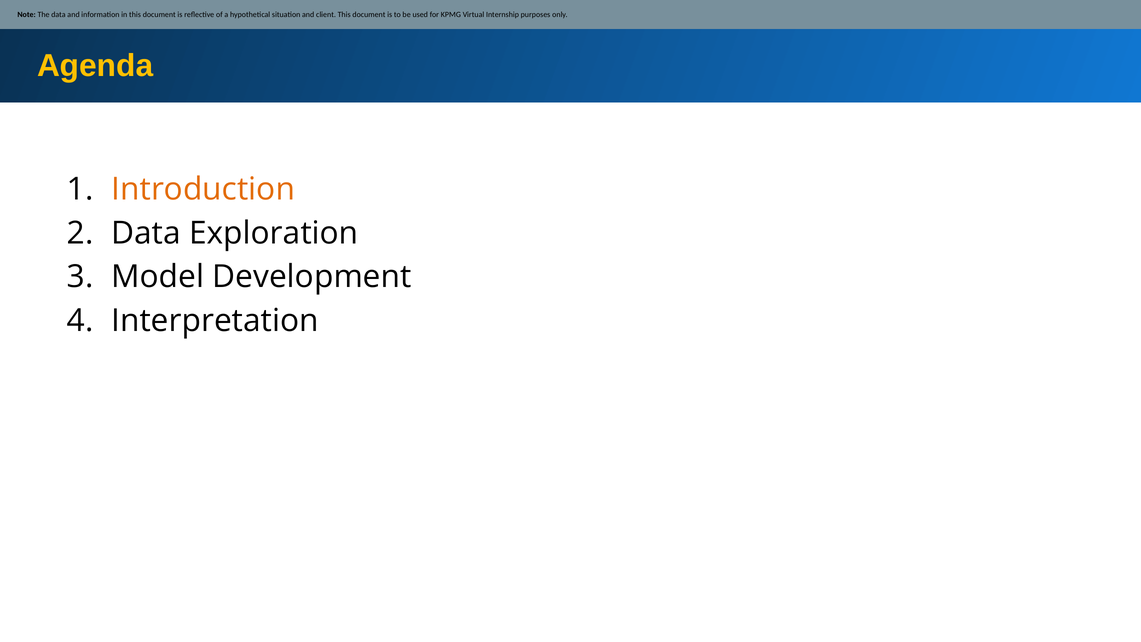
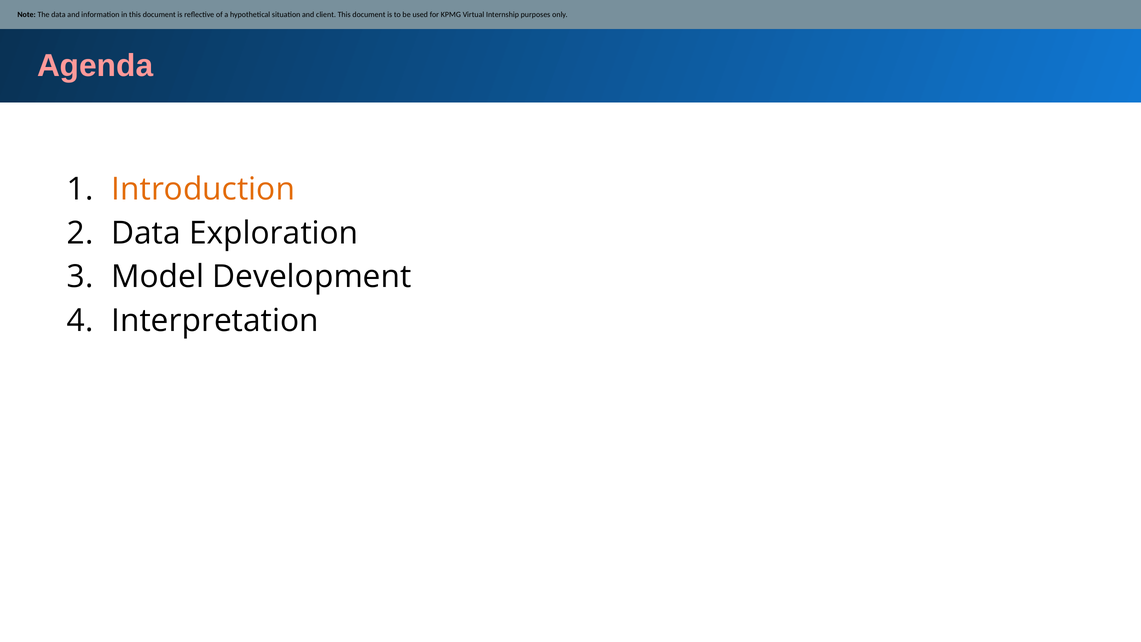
Agenda colour: yellow -> pink (95, 66)
